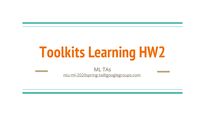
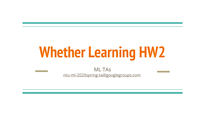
Toolkits: Toolkits -> Whether (62, 52)
